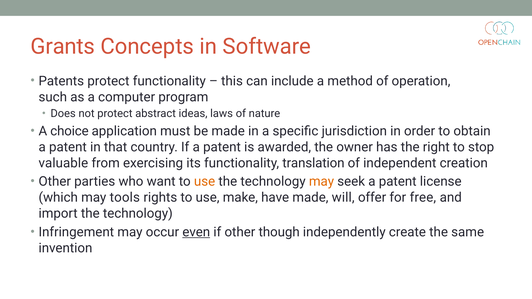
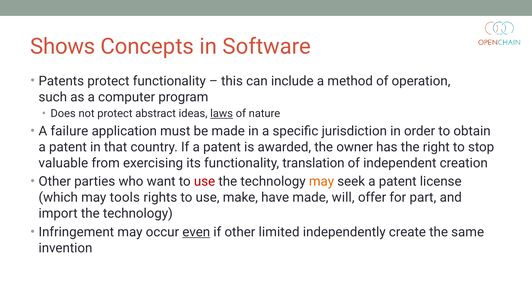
Grants: Grants -> Shows (63, 46)
laws underline: none -> present (222, 114)
choice: choice -> failure (69, 131)
use colour: orange -> red (205, 182)
free: free -> part (423, 198)
though: though -> limited (279, 232)
